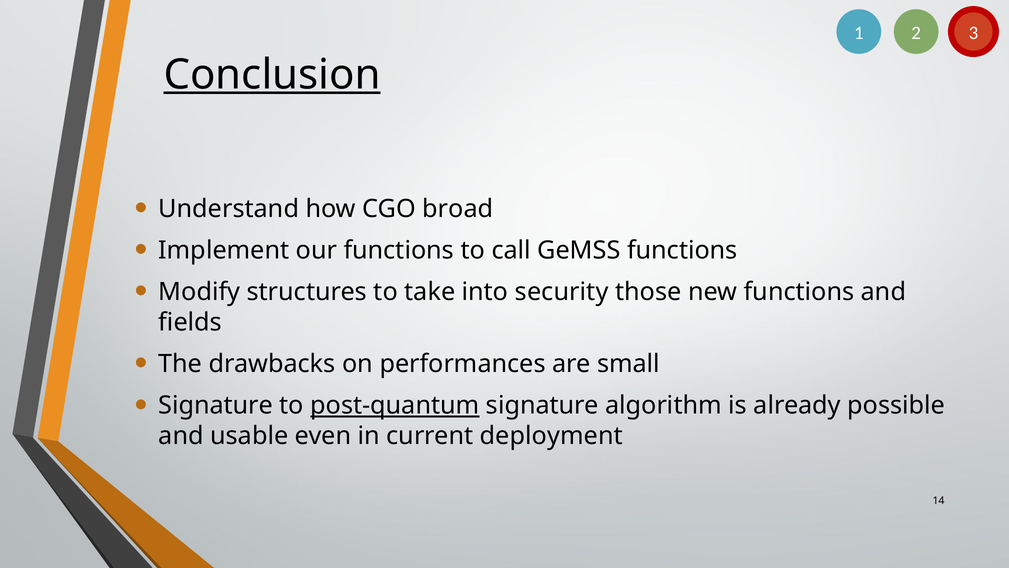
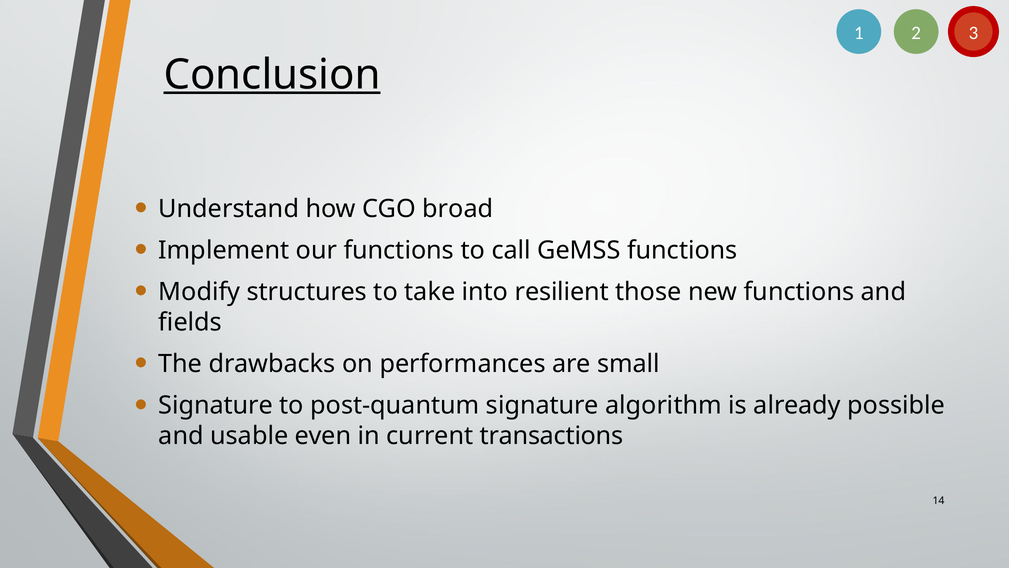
security: security -> resilient (562, 292)
post-quantum underline: present -> none (395, 405)
deployment: deployment -> transactions (552, 436)
